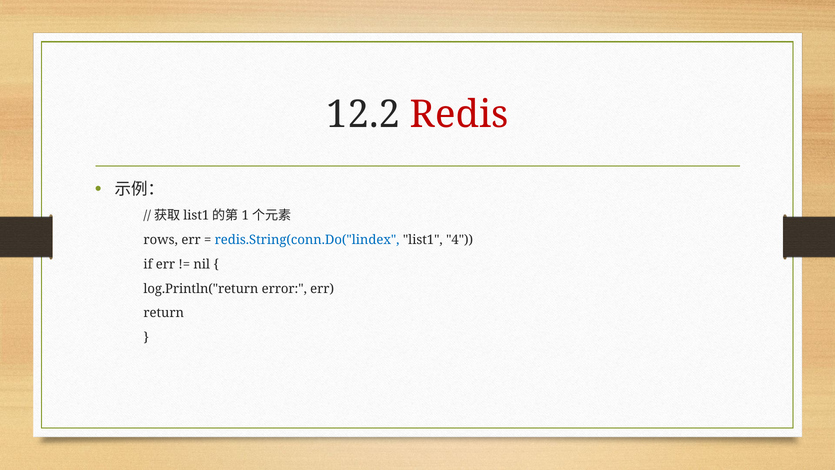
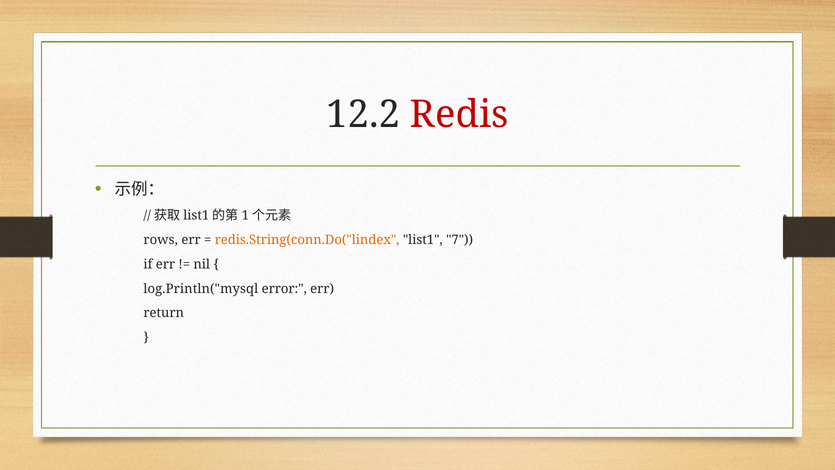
redis.String(conn.Do("lindex colour: blue -> orange (307, 240)
4: 4 -> 7 (460, 240)
log.Println("return: log.Println("return -> log.Println("mysql (201, 289)
